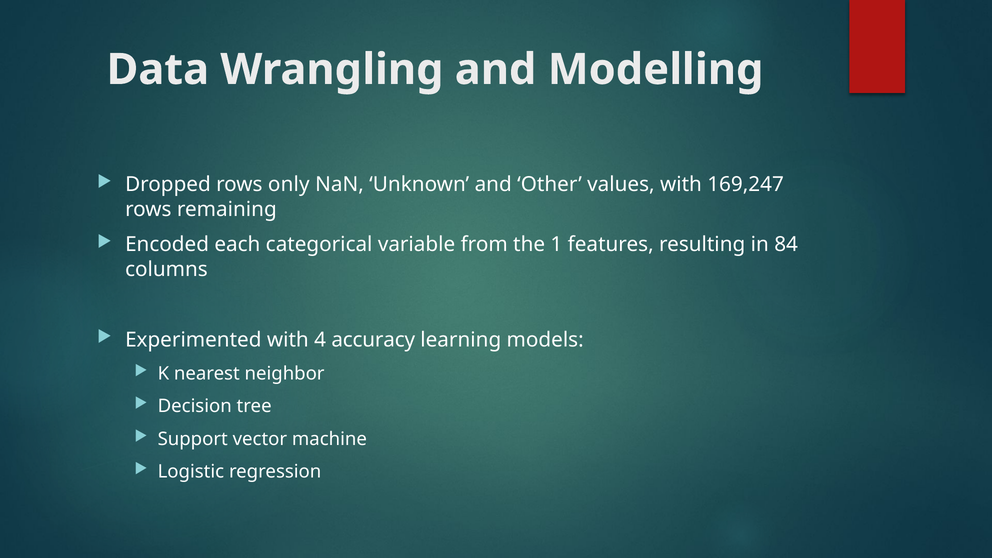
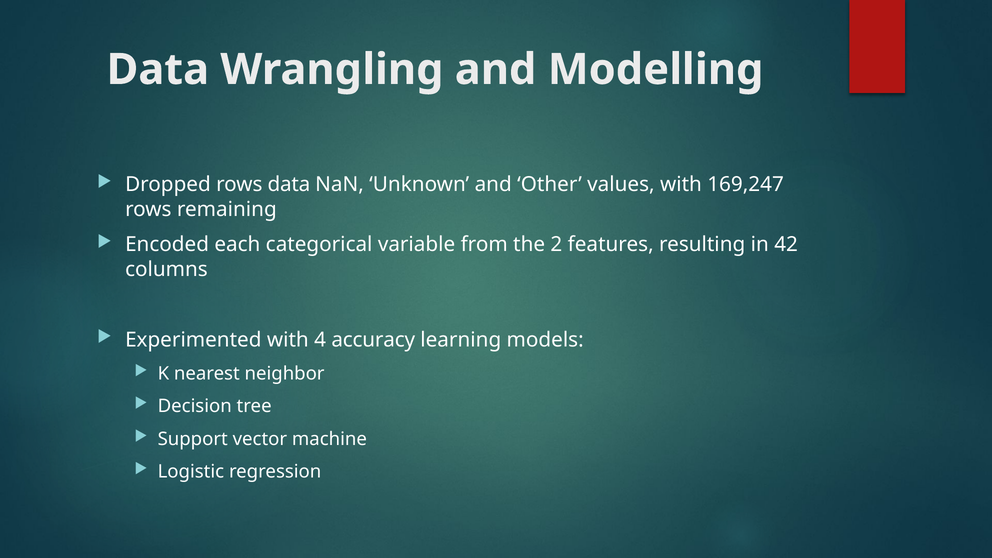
rows only: only -> data (289, 185)
1: 1 -> 2 (556, 245)
84: 84 -> 42 (786, 245)
